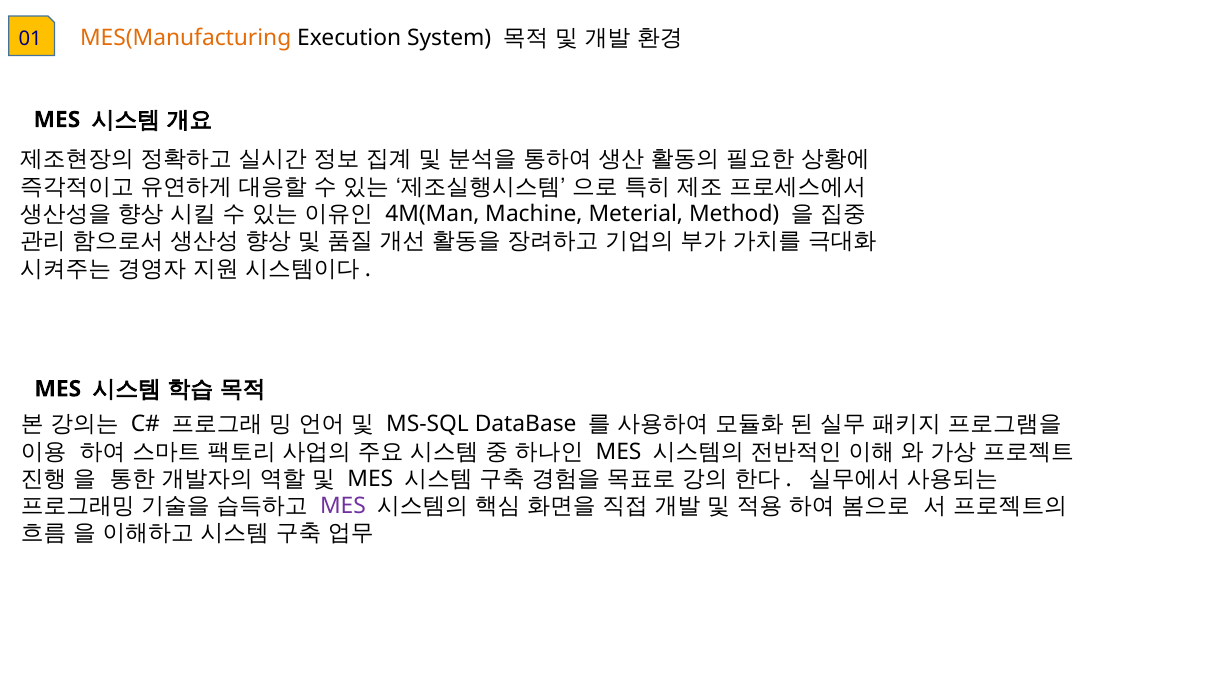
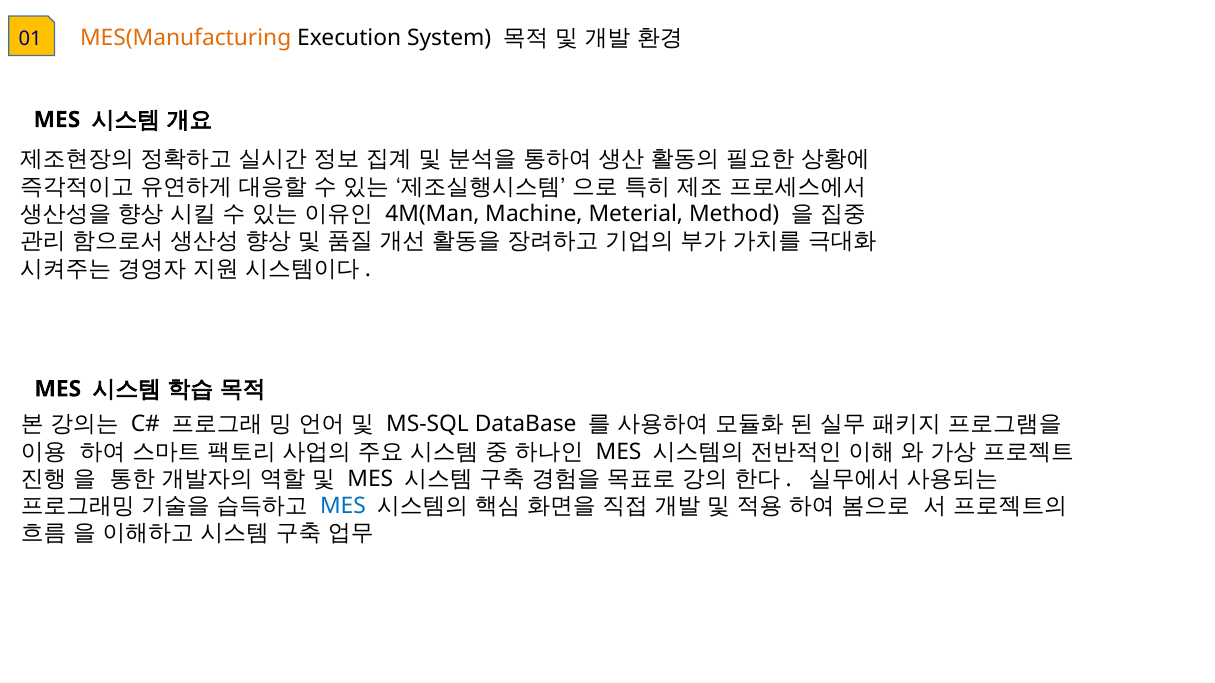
MES colour: purple -> blue (343, 506)
